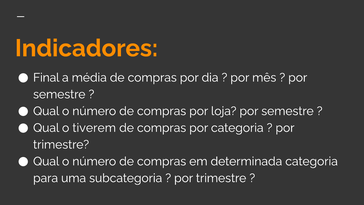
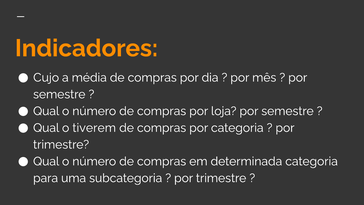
Final: Final -> Cujo (46, 77)
